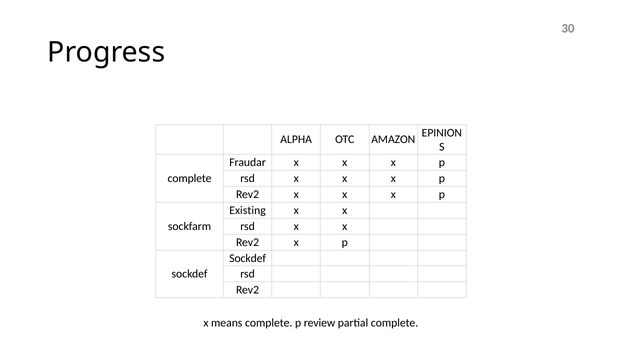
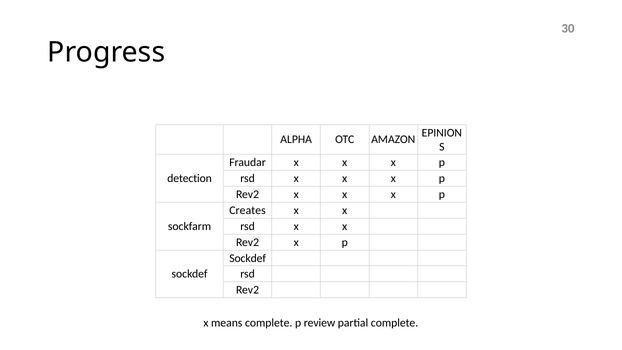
complete: complete -> detection (190, 178)
Existing: Existing -> Creates (248, 210)
